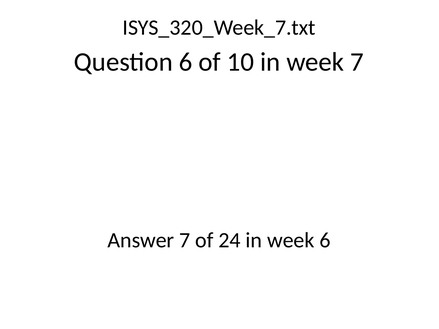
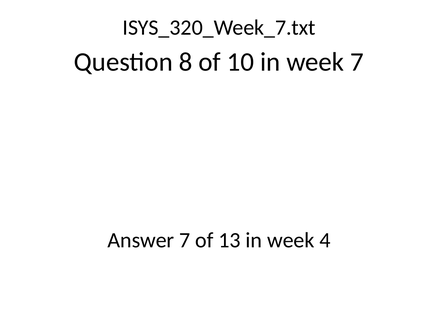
Question 6: 6 -> 8 (186, 62)
24: 24 -> 13 (230, 241)
week 6: 6 -> 4 (325, 241)
